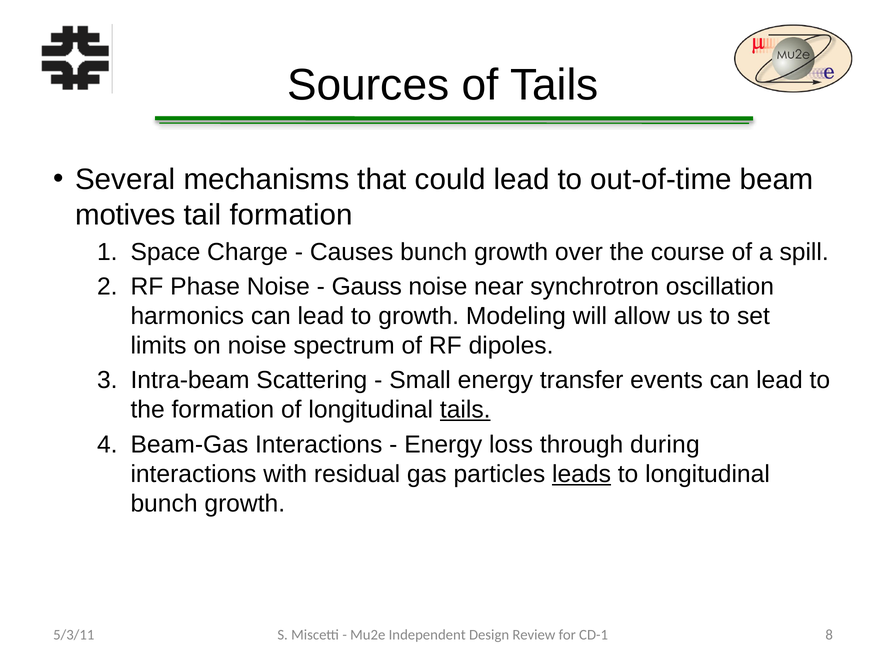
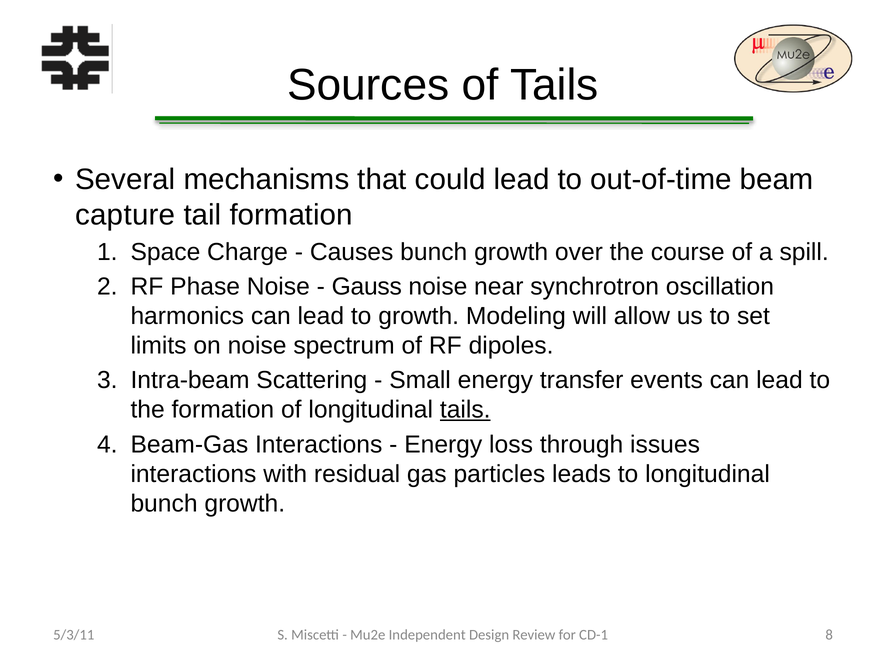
motives: motives -> capture (125, 215)
during: during -> issues (665, 444)
leads underline: present -> none (581, 474)
